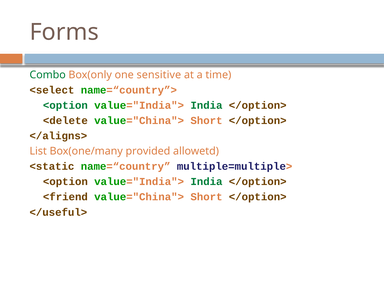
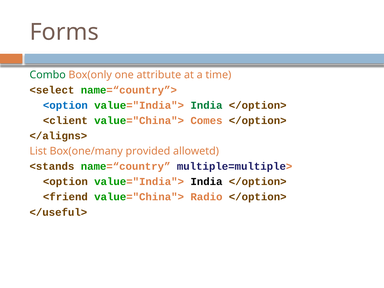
sensitive: sensitive -> attribute (159, 75)
<option colour: green -> blue (65, 105)
<delete: <delete -> <client (65, 121)
Short: Short -> Comes (206, 121)
<static: <static -> <stands (52, 166)
India colour: green -> black (206, 182)
Short: Short -> Radio (206, 197)
